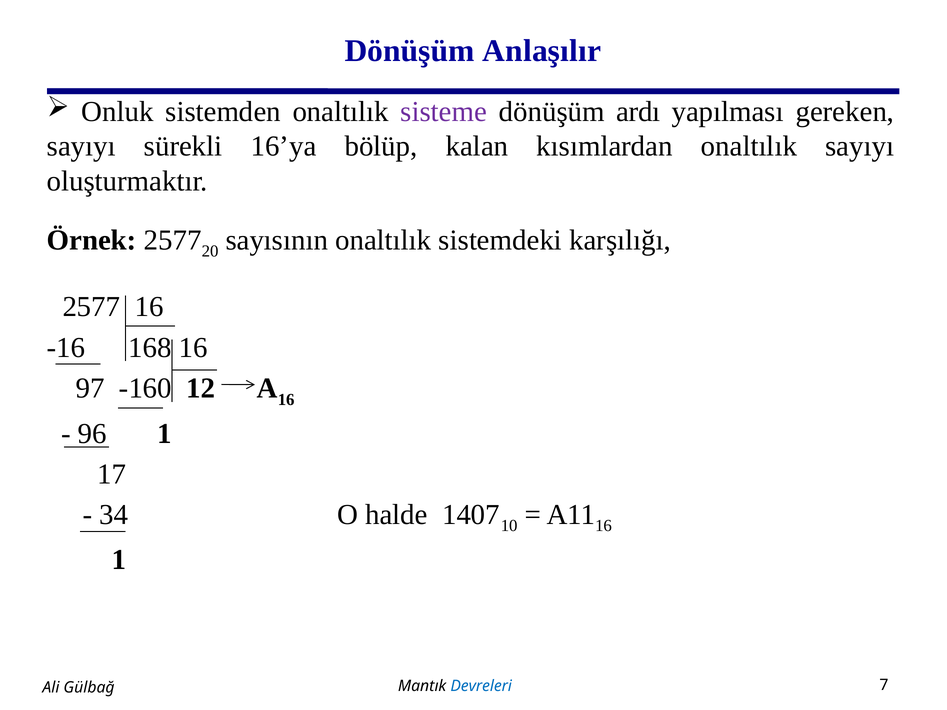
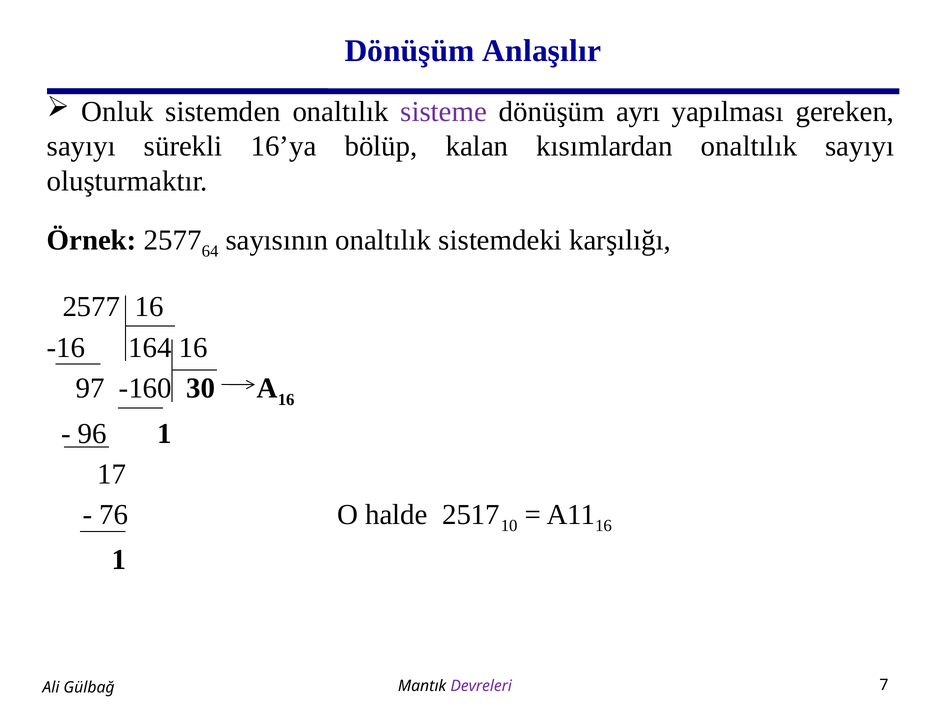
ardı: ardı -> ayrı (638, 112)
20: 20 -> 64 (210, 251)
168: 168 -> 164 (150, 348)
12: 12 -> 30 (201, 388)
34: 34 -> 76 (114, 515)
1407: 1407 -> 2517 (471, 515)
Devreleri colour: blue -> purple (481, 686)
